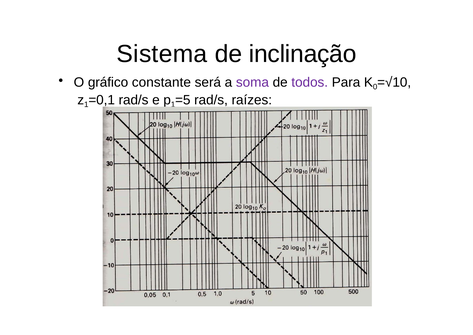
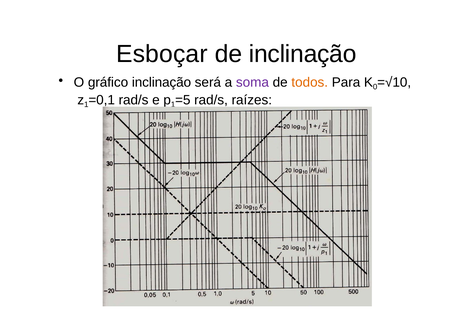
Sistema: Sistema -> Esboçar (162, 54)
gráfico constante: constante -> inclinação (161, 82)
todos colour: purple -> orange (310, 82)
